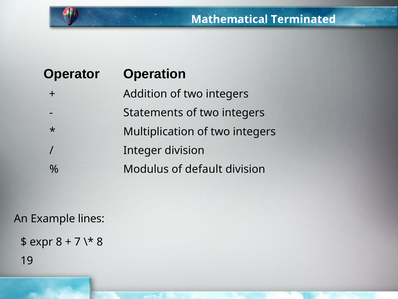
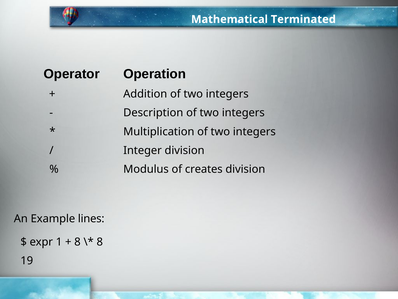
Statements: Statements -> Description (153, 113)
default: default -> creates (204, 169)
expr 8: 8 -> 1 (59, 242)
7: 7 -> 8 (77, 242)
